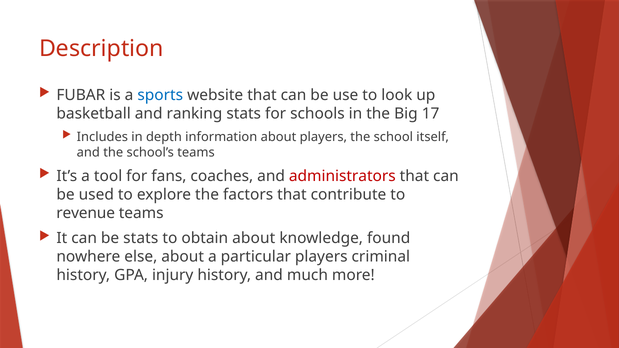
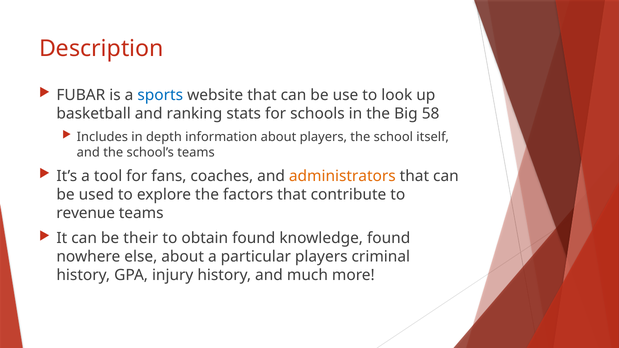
17: 17 -> 58 (431, 114)
administrators colour: red -> orange (342, 176)
be stats: stats -> their (141, 238)
obtain about: about -> found (254, 238)
